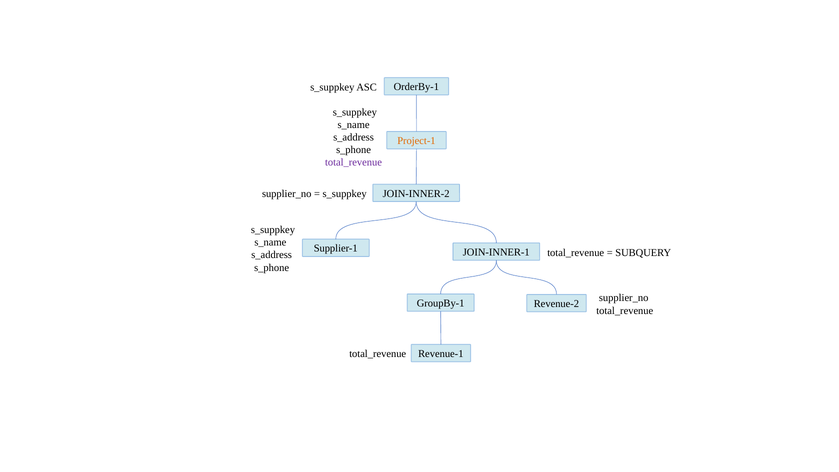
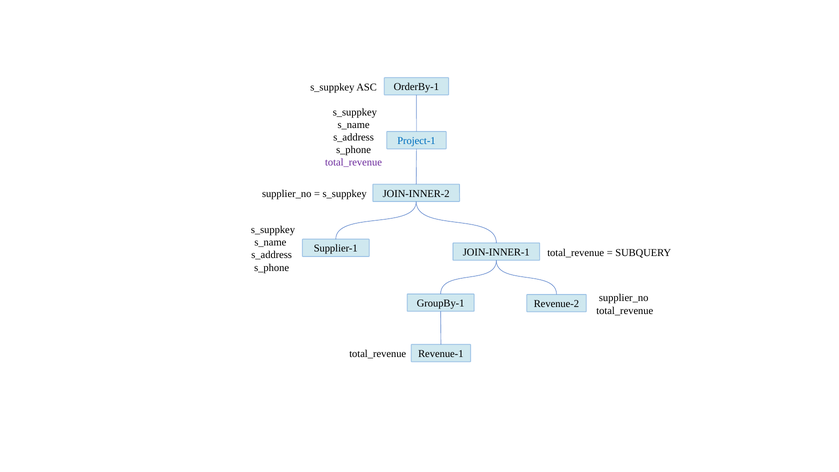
Project-1 colour: orange -> blue (416, 141)
